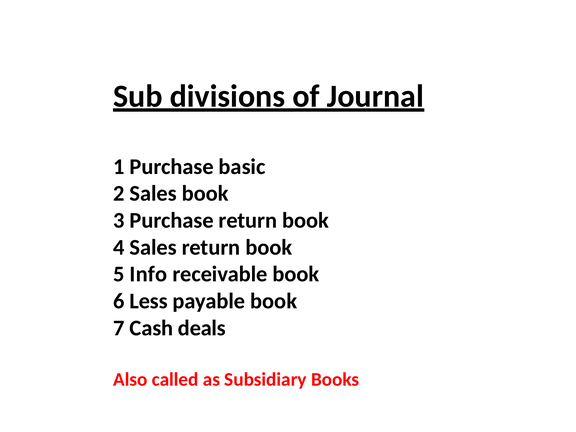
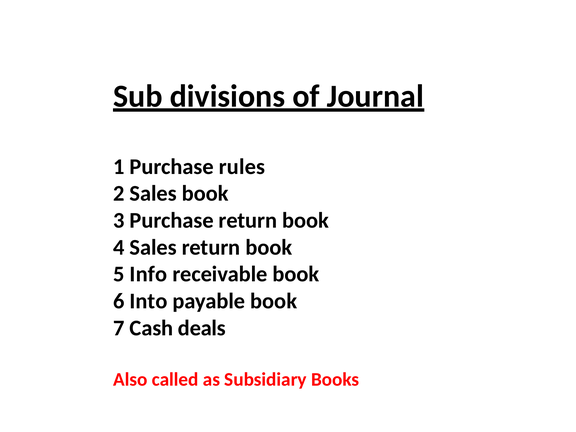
basic: basic -> rules (242, 167)
Less: Less -> Into (148, 301)
